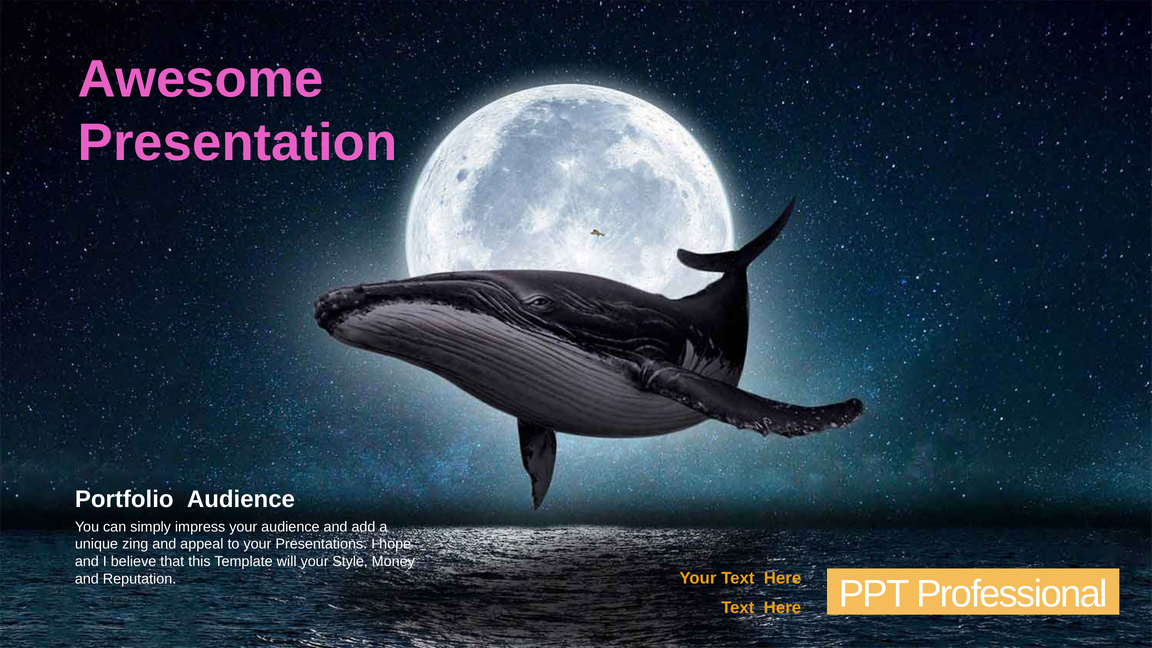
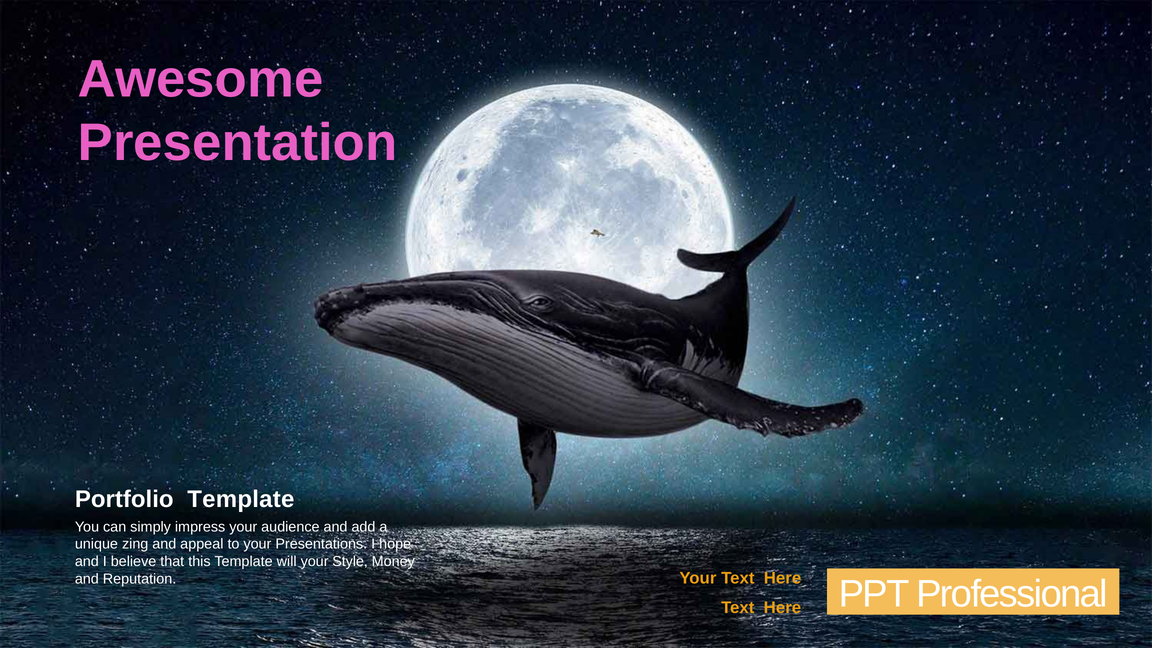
Portfolio Audience: Audience -> Template (241, 499)
